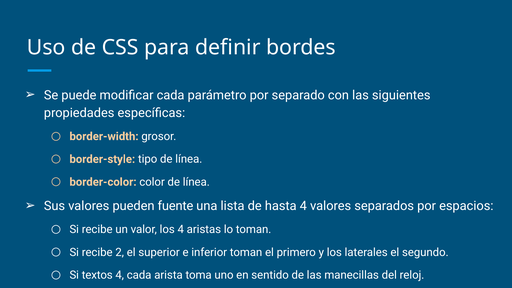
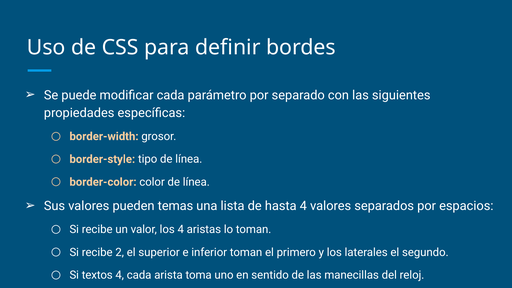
fuente: fuente -> temas (175, 206)
